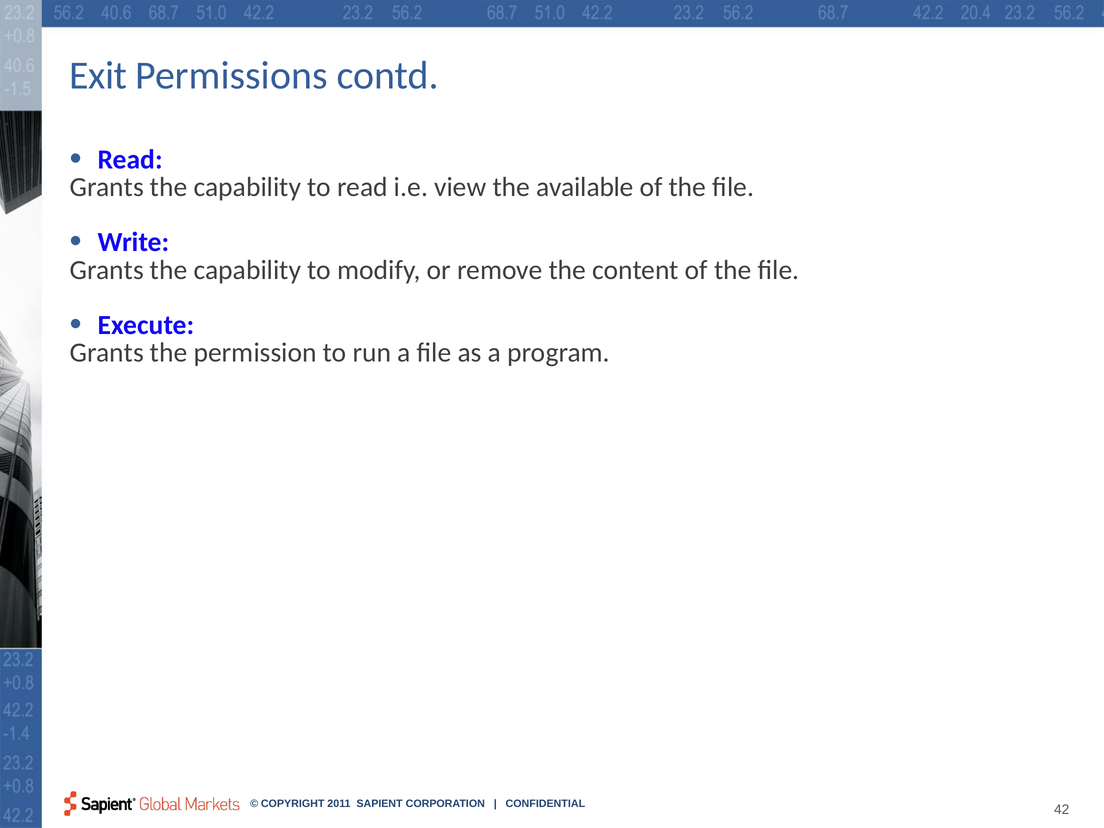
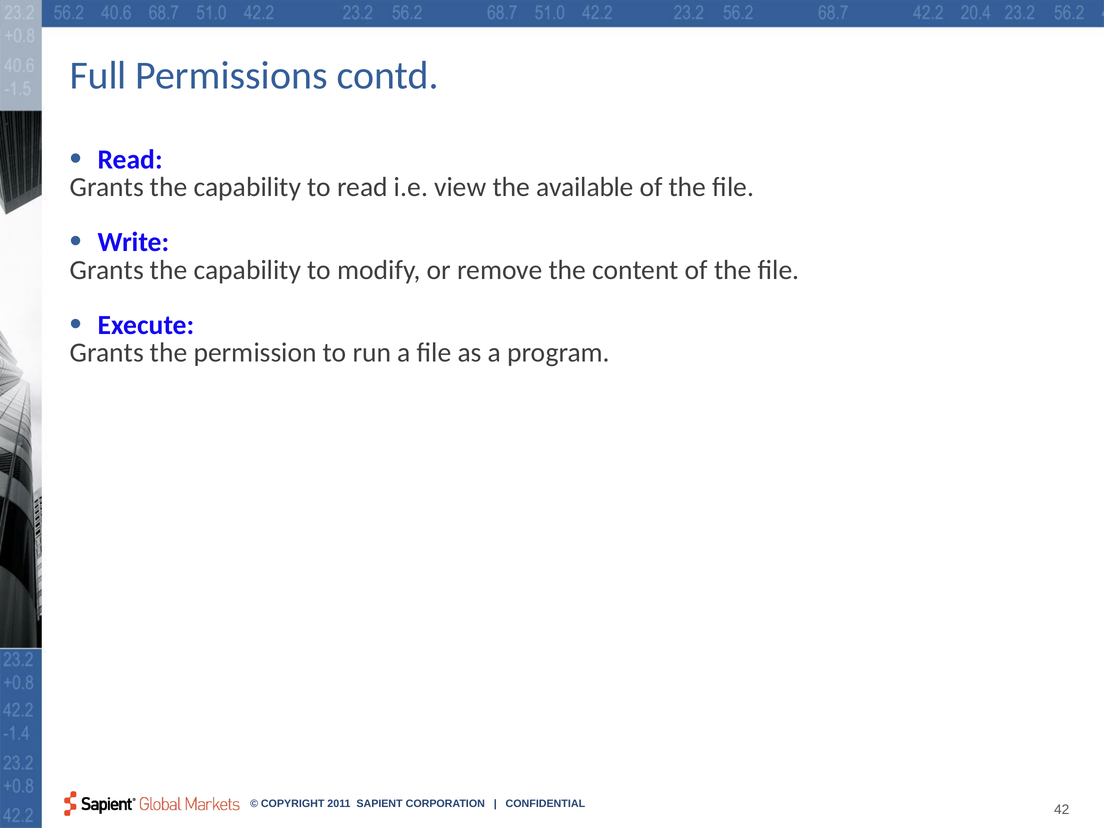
Exit: Exit -> Full (98, 75)
